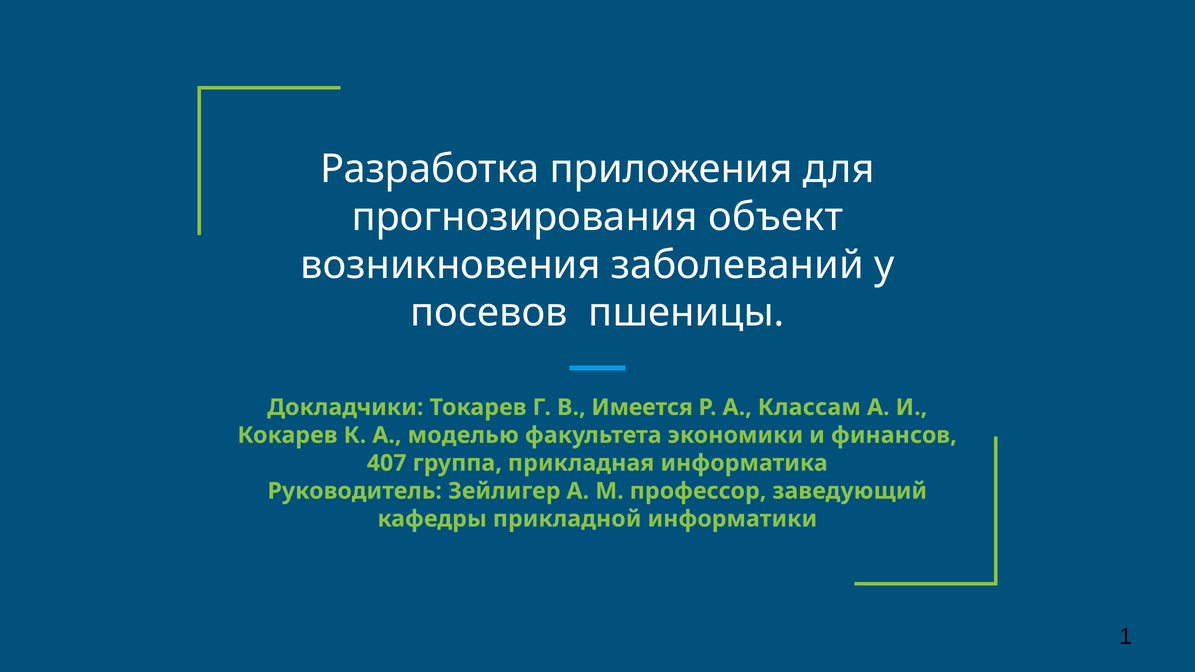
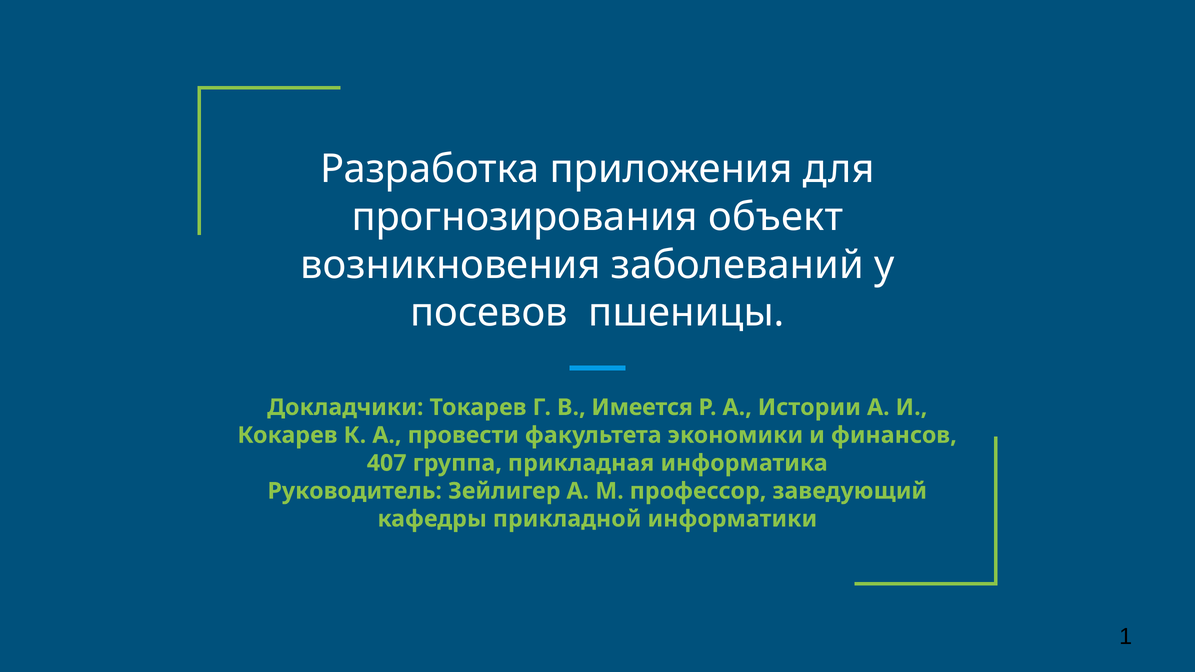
Классам: Классам -> Истории (809, 407)
моделью: моделью -> провести (463, 435)
